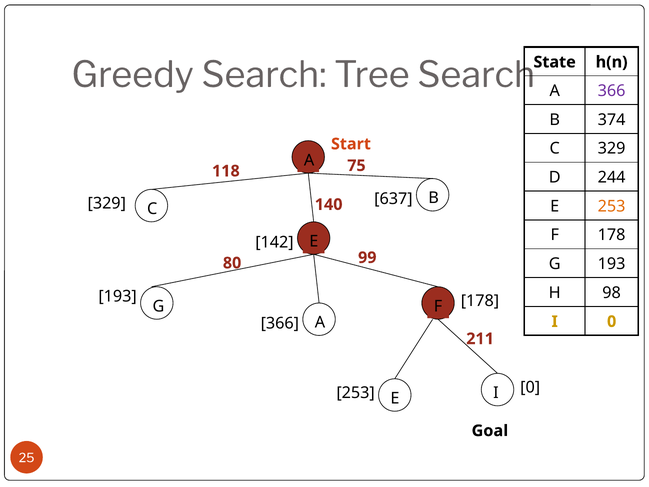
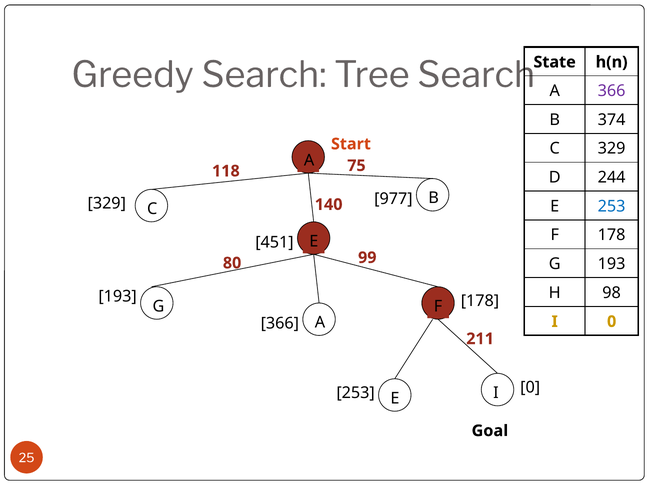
253 colour: orange -> blue (612, 206)
637: 637 -> 977 (393, 199)
142: 142 -> 451 (274, 242)
